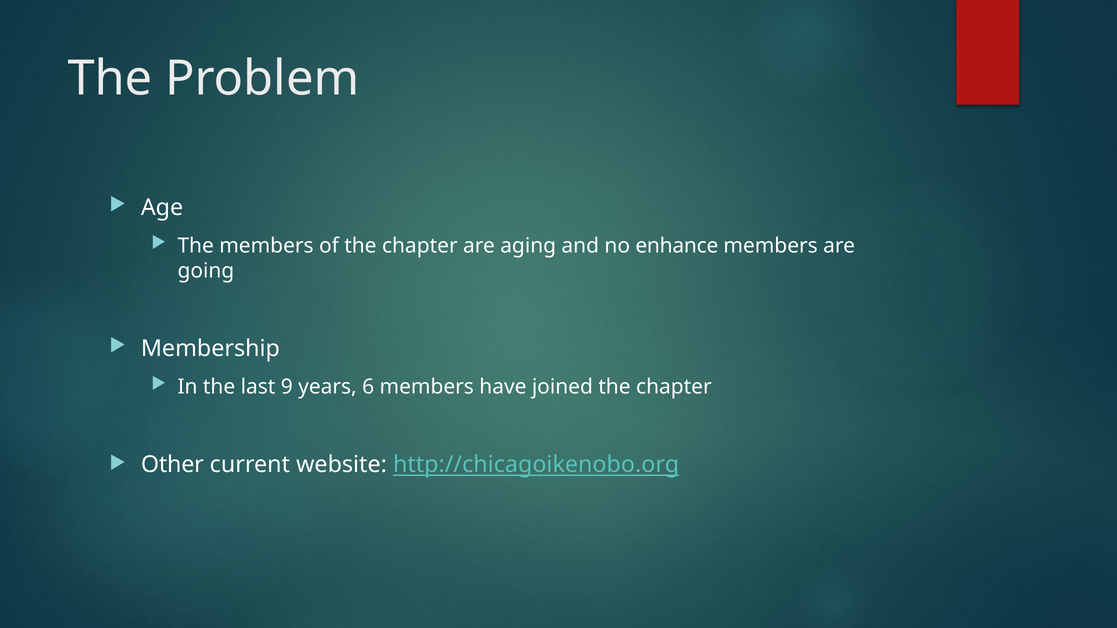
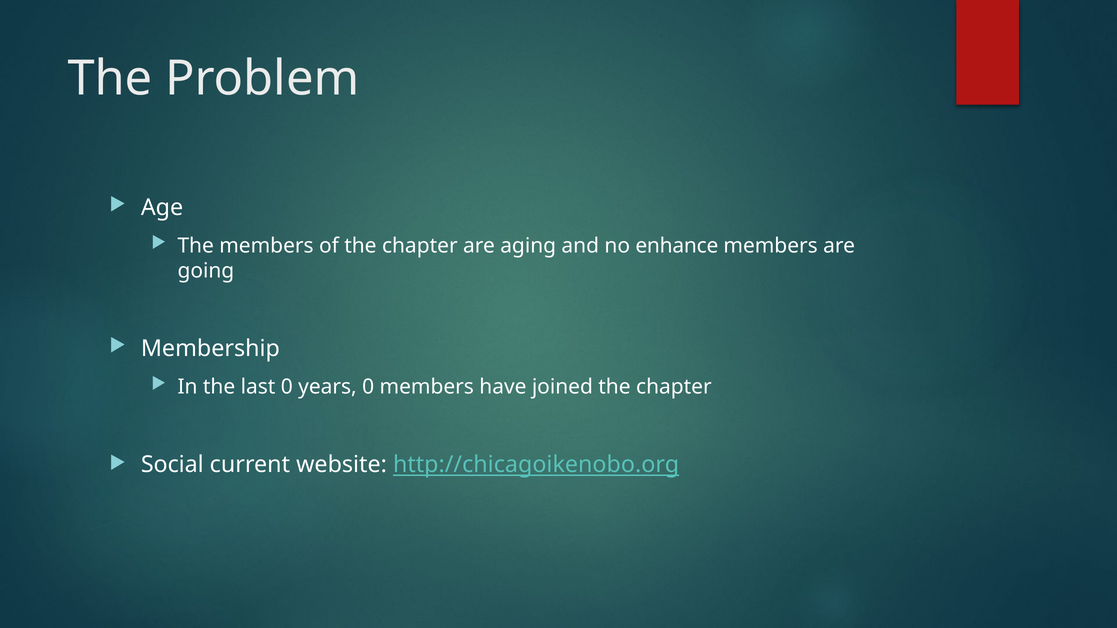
last 9: 9 -> 0 (287, 387)
years 6: 6 -> 0 (368, 387)
Other: Other -> Social (172, 465)
